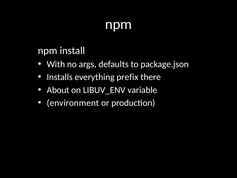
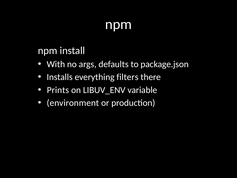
prefix: prefix -> filters (128, 77)
About: About -> Prints (58, 90)
